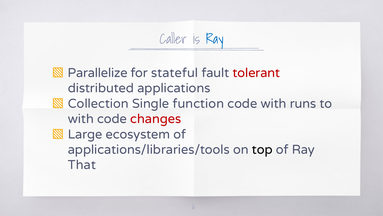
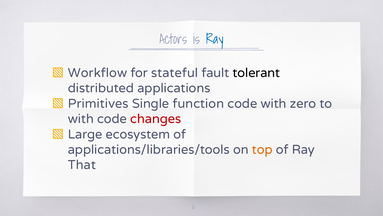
Caller: Caller -> Actors (173, 39)
Parallelize: Parallelize -> Workflow (97, 73)
tolerant colour: red -> black (256, 73)
Collection: Collection -> Primitives (98, 103)
runs: runs -> zero (303, 103)
top colour: black -> orange (262, 149)
